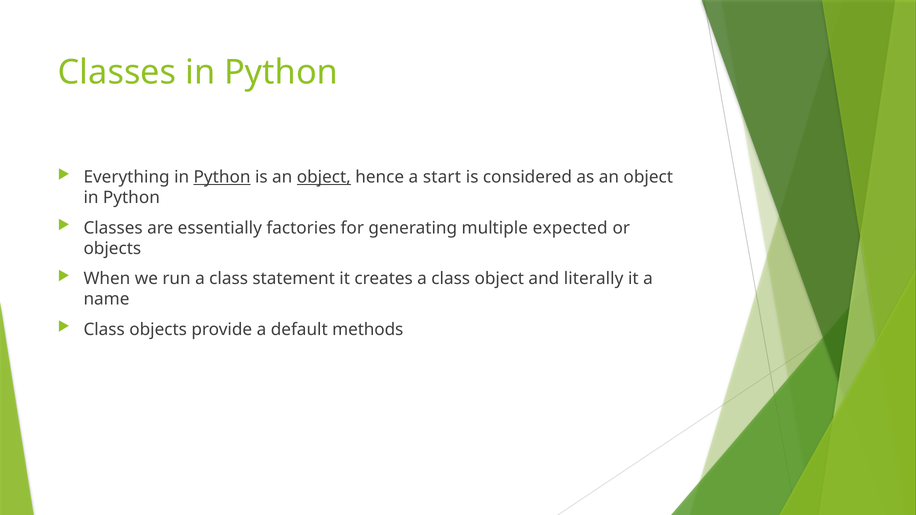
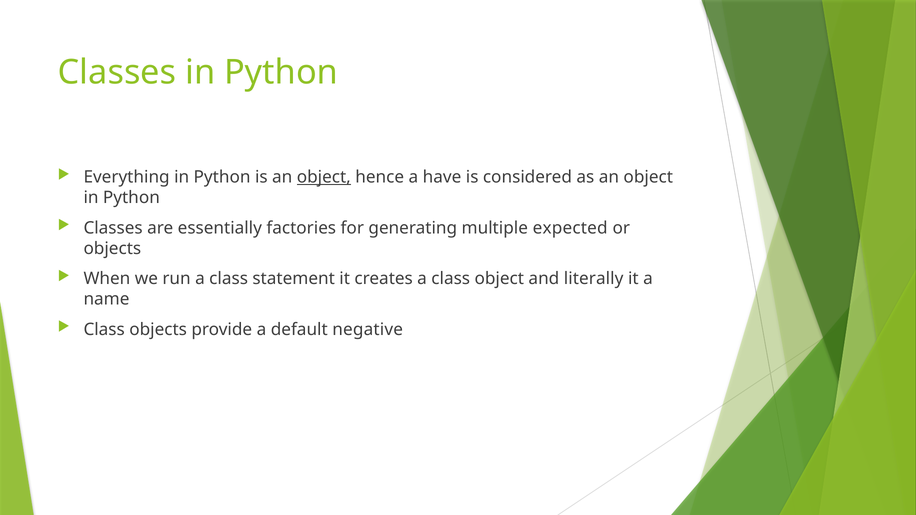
Python underline: present -> none (222, 177)
start: start -> have (442, 177)
methods: methods -> negative (368, 330)
